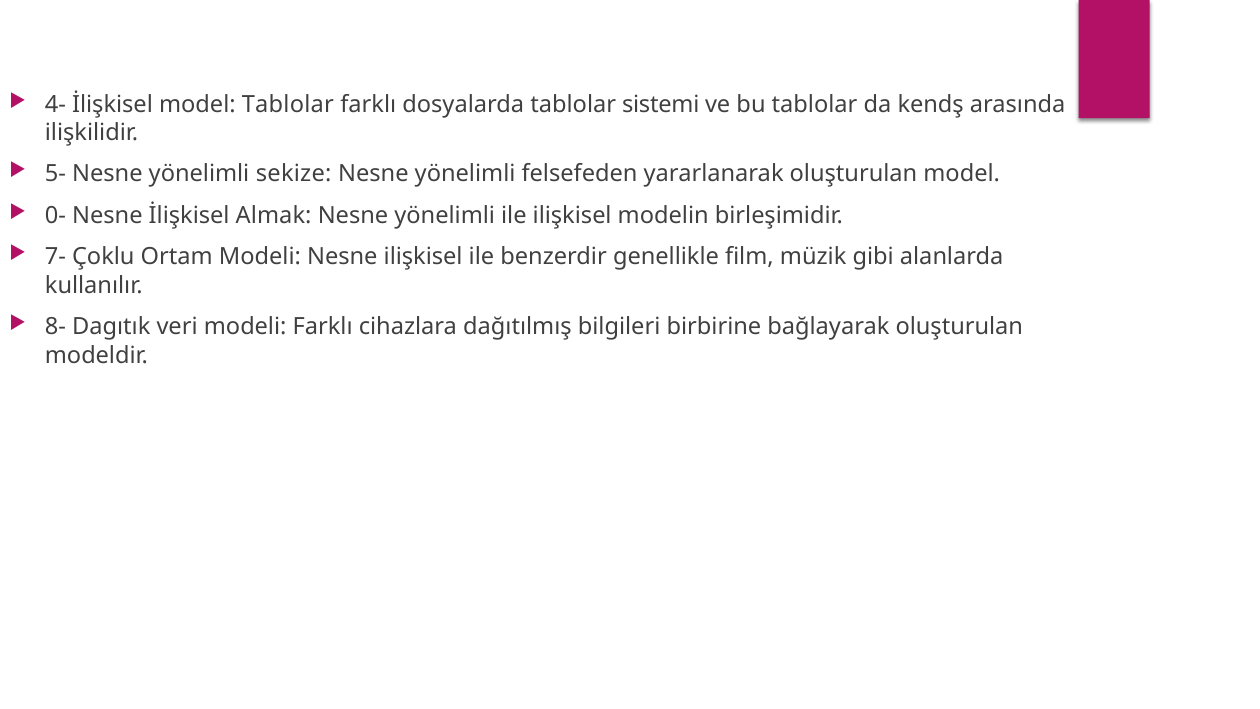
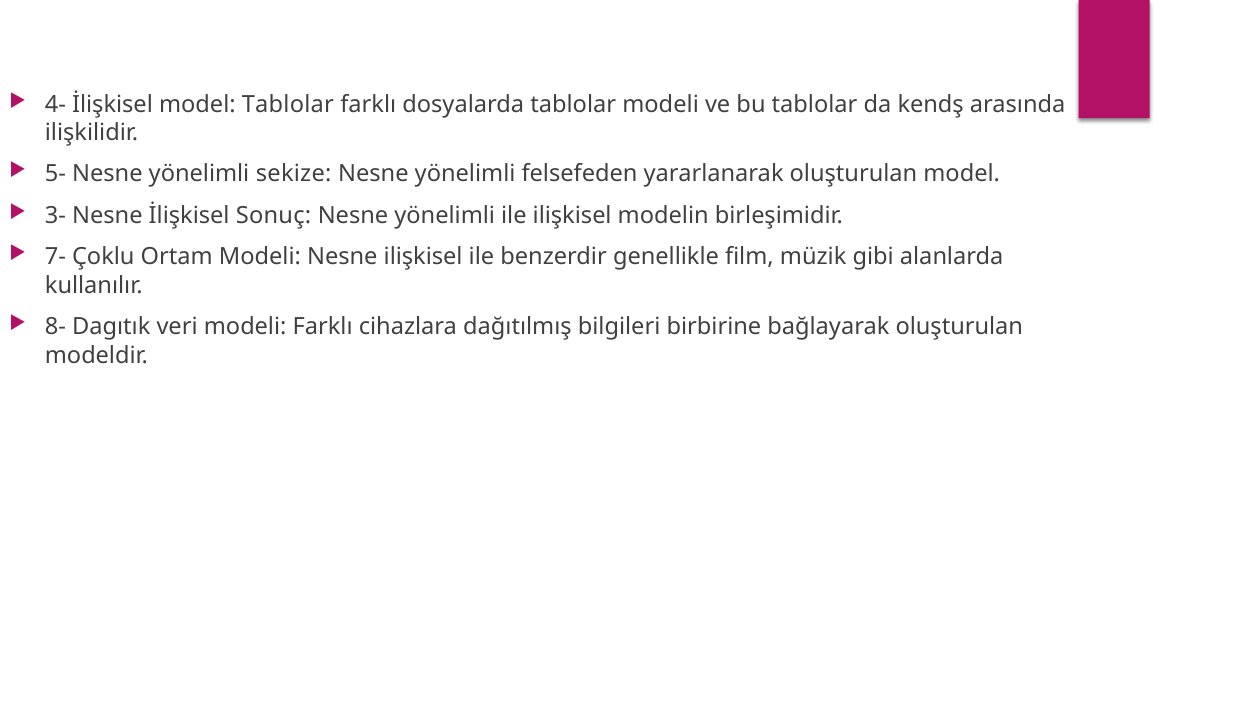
tablolar sistemi: sistemi -> modeli (661, 104)
0-: 0- -> 3- (55, 216)
Almak: Almak -> Sonuç (274, 216)
